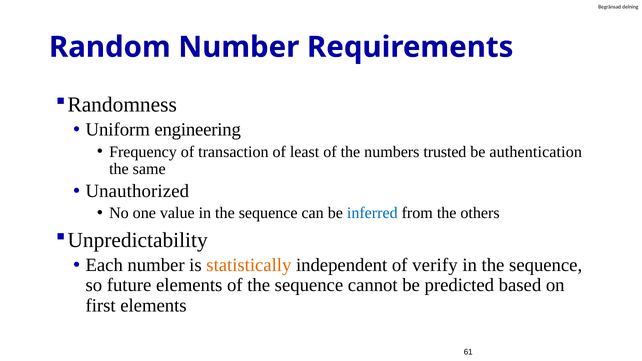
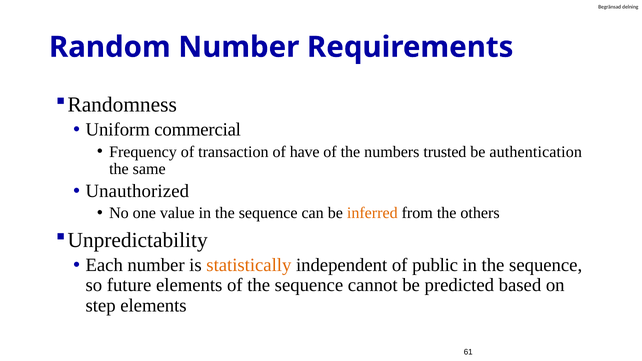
engineering: engineering -> commercial (198, 130)
least: least -> have (305, 152)
inferred colour: blue -> orange (372, 213)
verify: verify -> public (435, 265)
first: first -> step (101, 306)
